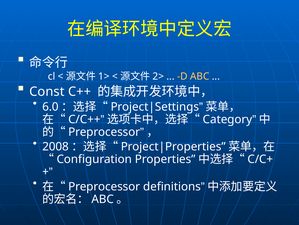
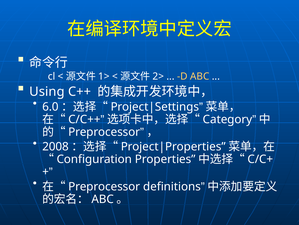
Const: Const -> Using (47, 91)
